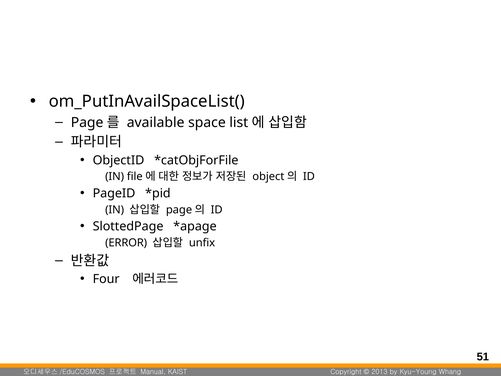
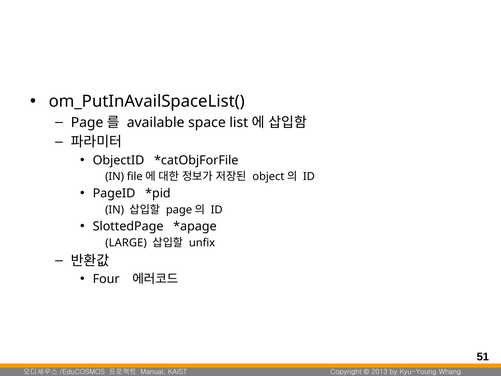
ERROR: ERROR -> LARGE (126, 243)
